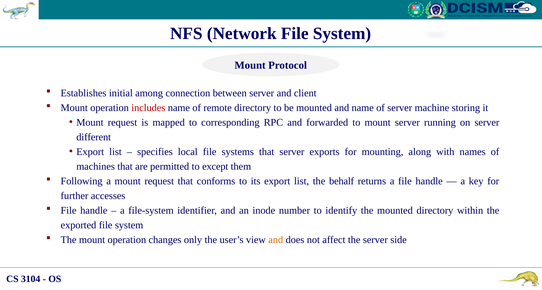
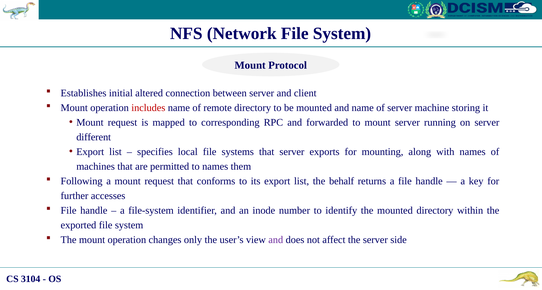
among: among -> altered (149, 93)
to except: except -> names (215, 167)
and colour: orange -> purple (276, 240)
